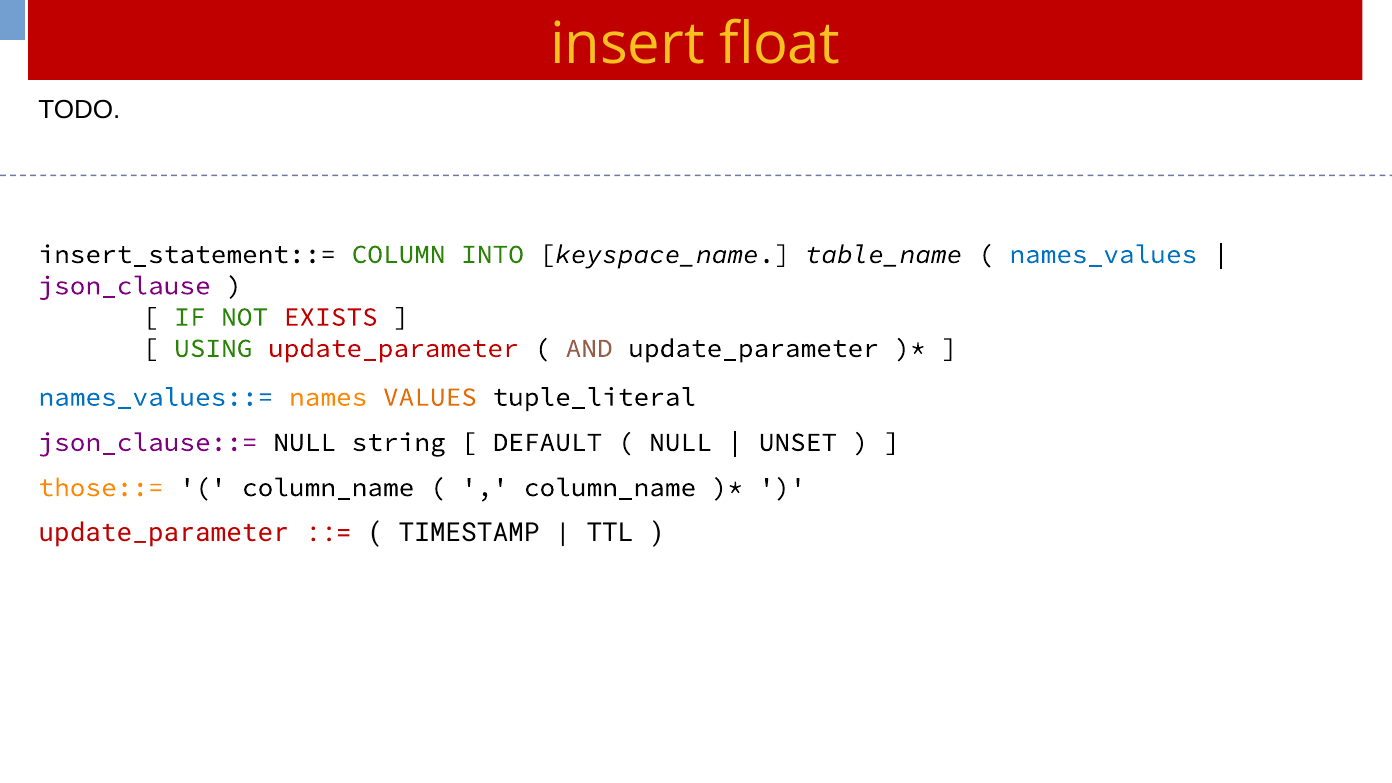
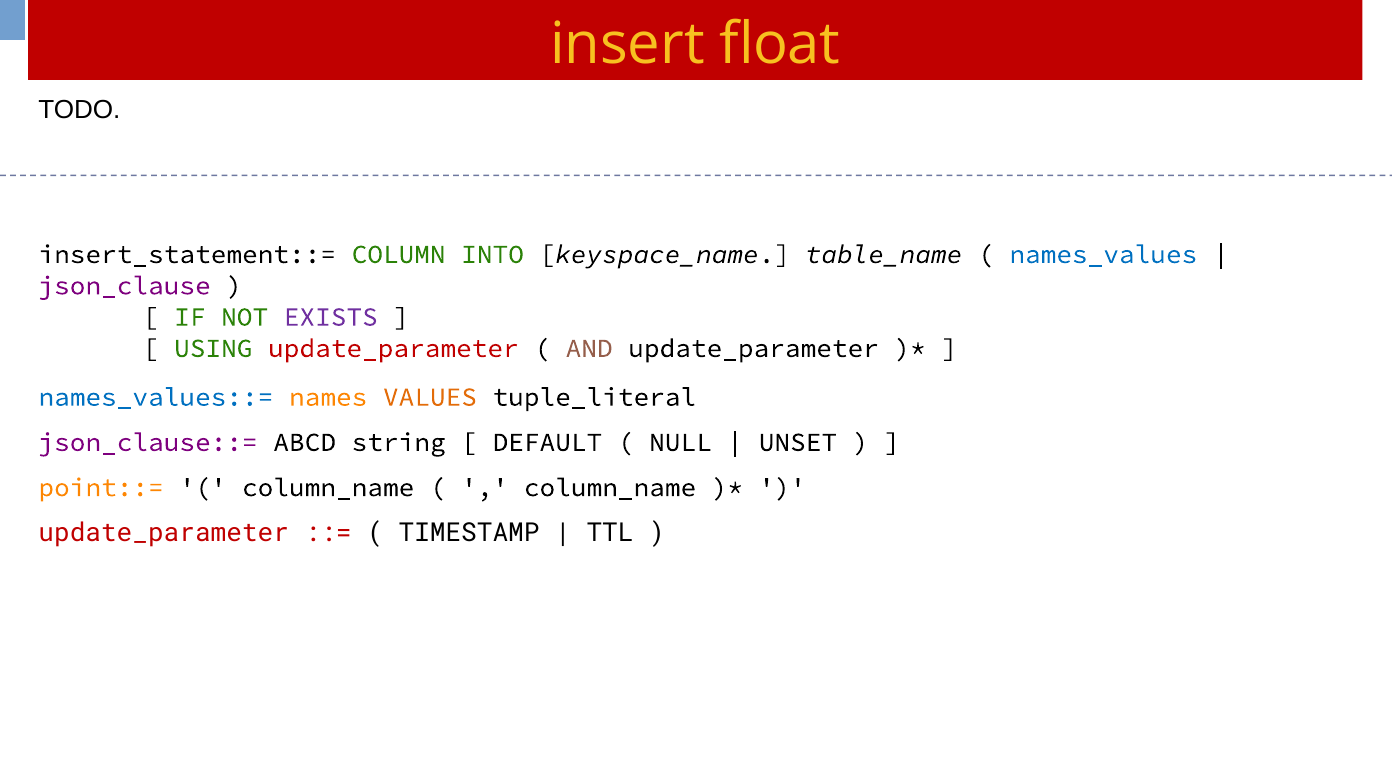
EXISTS colour: red -> purple (331, 317)
json_clause::= NULL: NULL -> ABCD (305, 442)
those::=: those::= -> point::= (101, 487)
